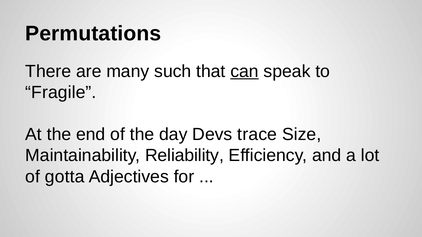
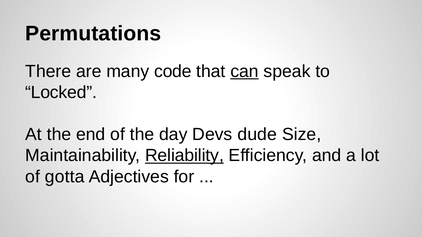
such: such -> code (173, 71)
Fragile: Fragile -> Locked (61, 92)
trace: trace -> dude (257, 135)
Reliability underline: none -> present (184, 156)
